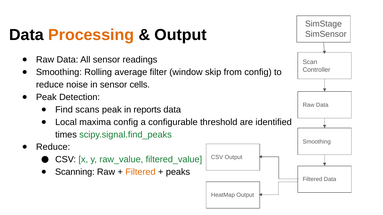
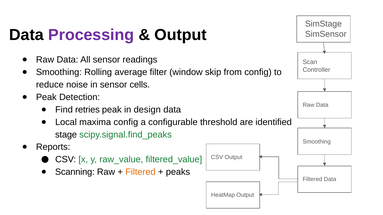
Processing colour: orange -> purple (91, 35)
scans: scans -> retries (87, 110)
reports: reports -> design (147, 110)
times: times -> stage (66, 135)
Reduce: Reduce -> Reports (53, 147)
